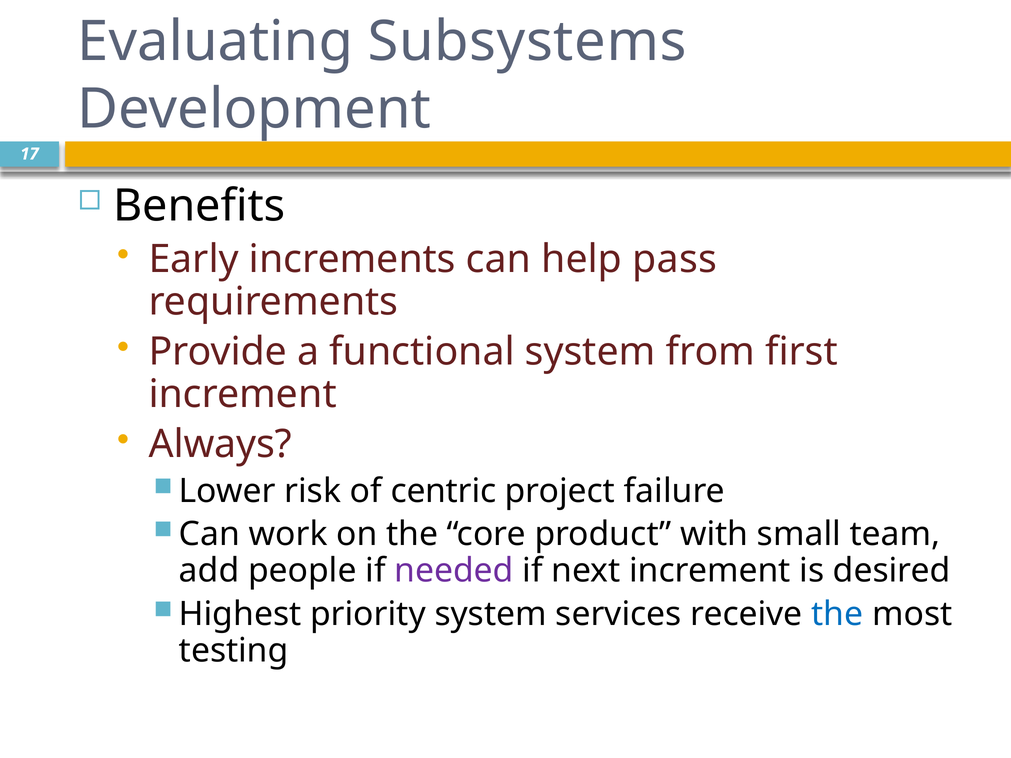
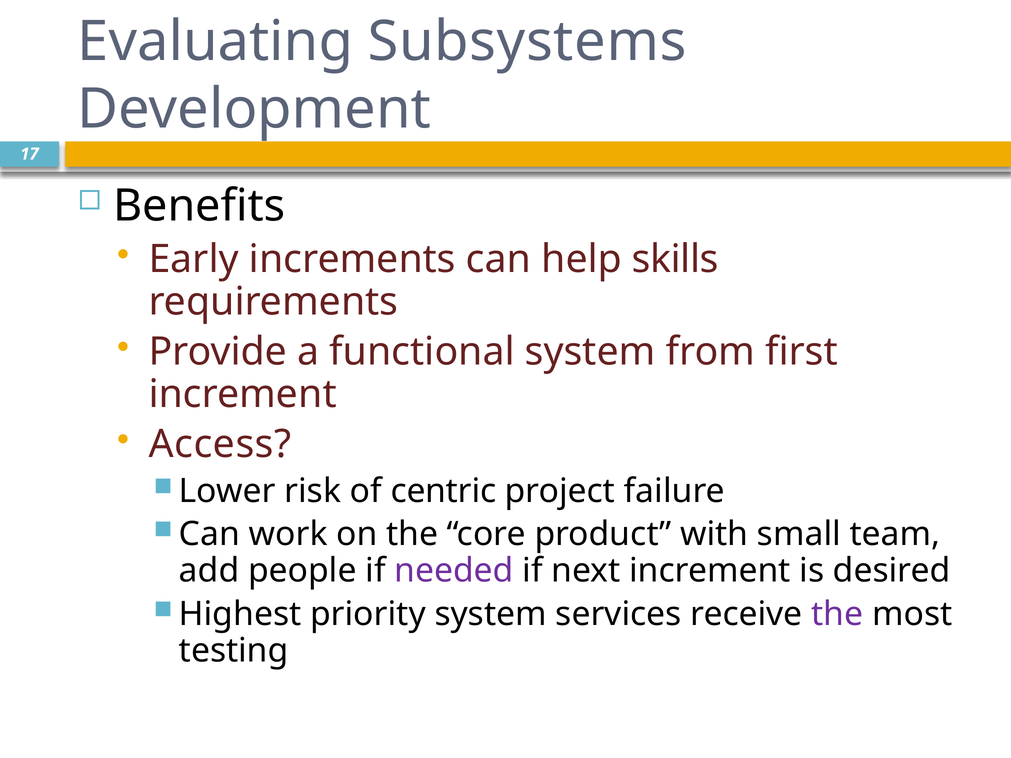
pass: pass -> skills (675, 259)
Always: Always -> Access (220, 445)
the colour: blue -> purple (837, 614)
